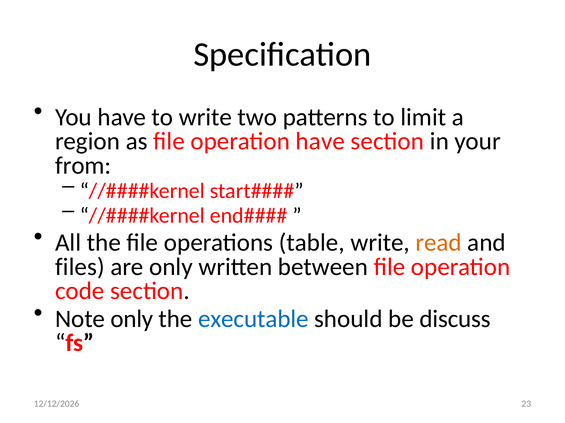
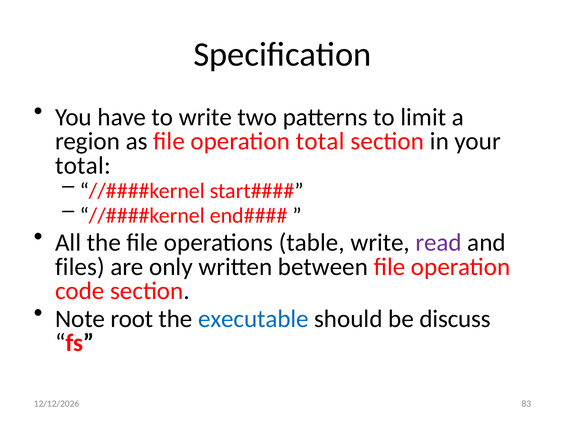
operation have: have -> total (320, 142)
from: from -> total (83, 166)
read colour: orange -> purple (439, 243)
Note only: only -> root (132, 319)
23: 23 -> 83 (526, 405)
